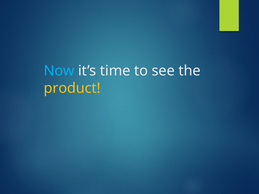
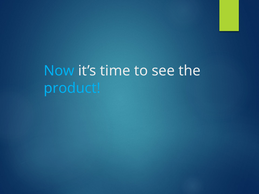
product colour: yellow -> light blue (72, 88)
